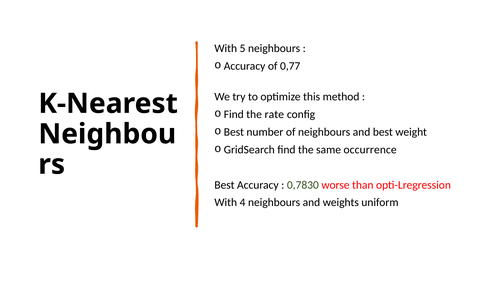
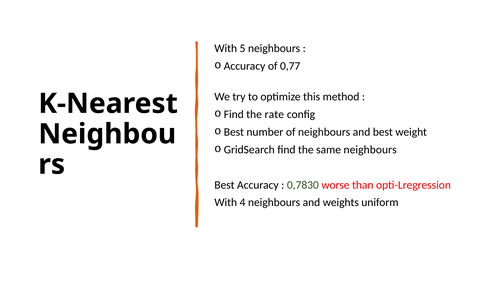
same occurrence: occurrence -> neighbours (370, 150)
